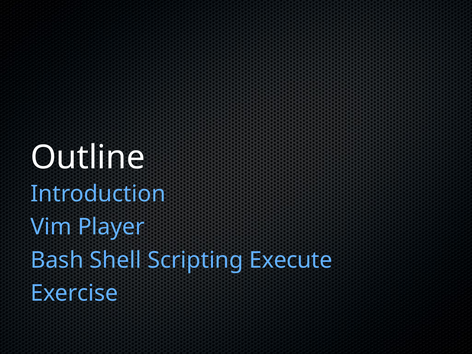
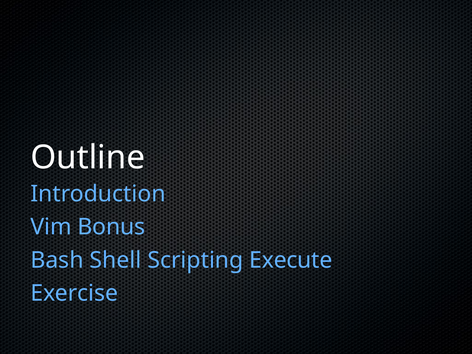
Player: Player -> Bonus (111, 227)
